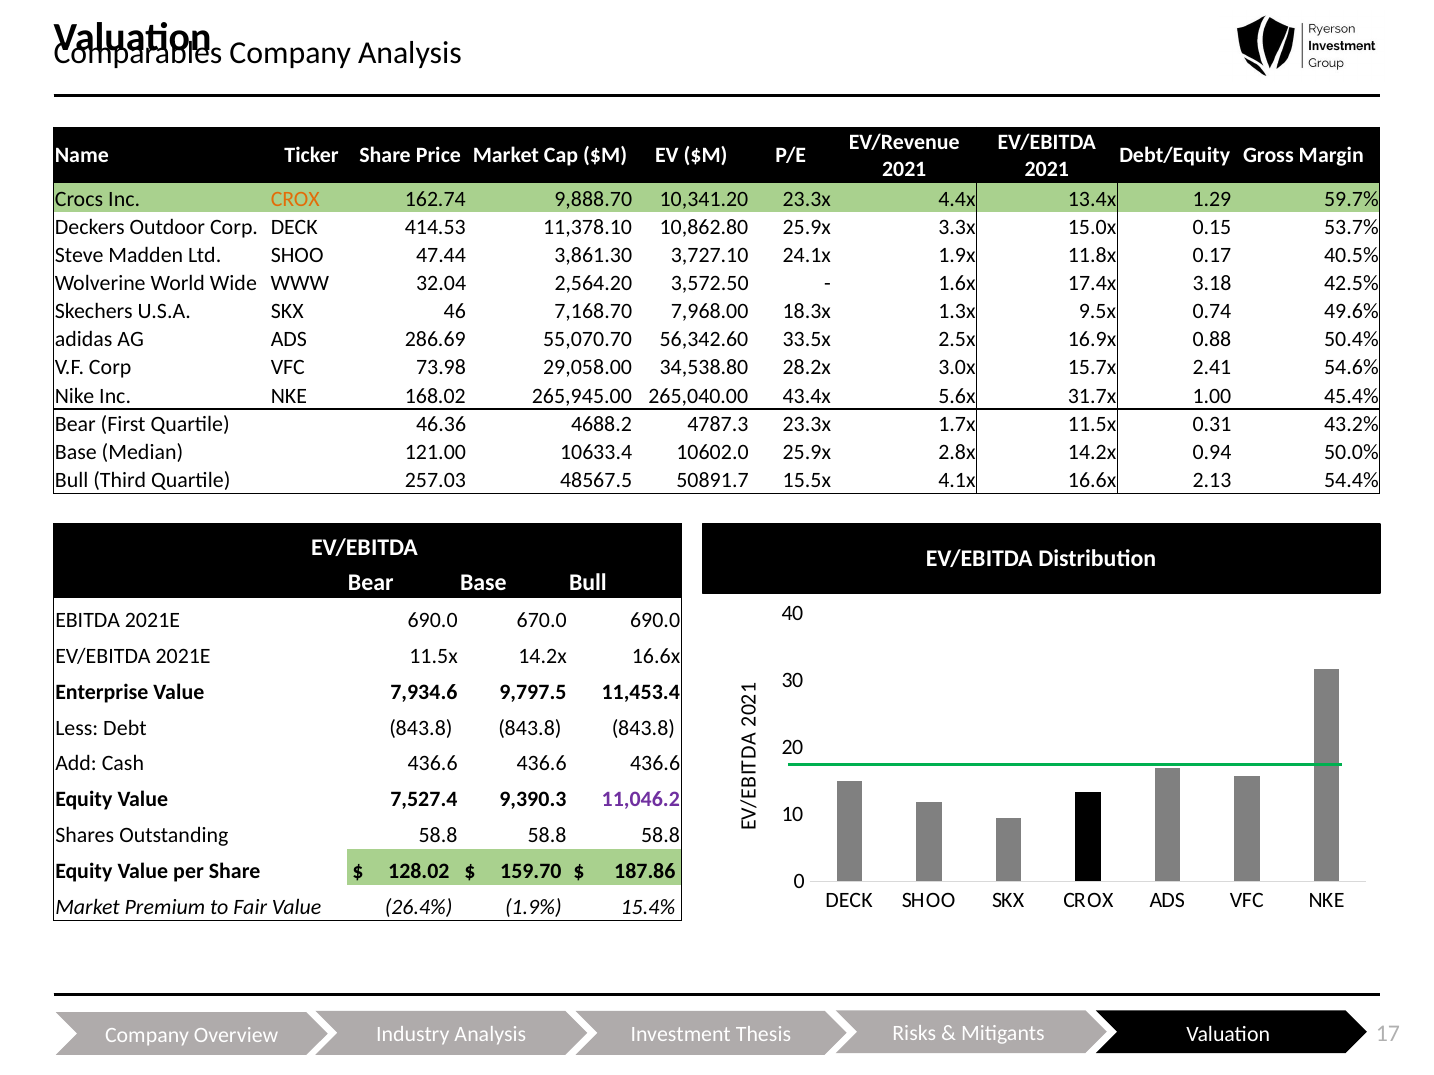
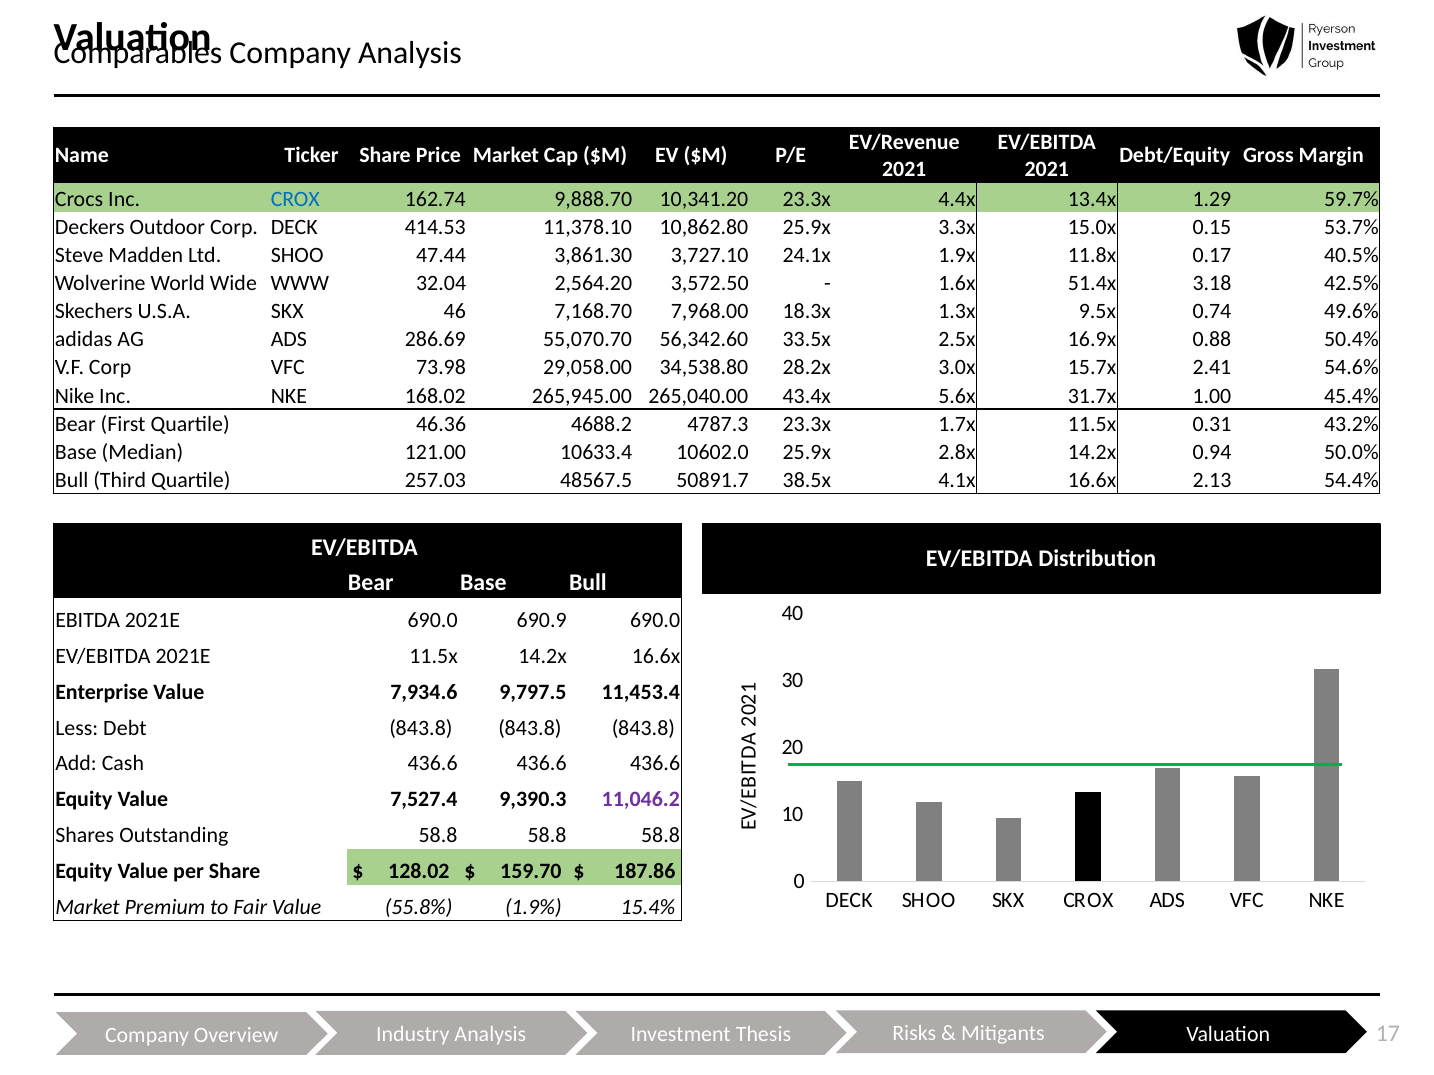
CROX colour: orange -> blue (295, 199)
17.4x: 17.4x -> 51.4x (1092, 283)
15.5x: 15.5x -> 38.5x (807, 481)
670.0: 670.0 -> 690.9 (542, 620)
26.4%: 26.4% -> 55.8% (419, 908)
